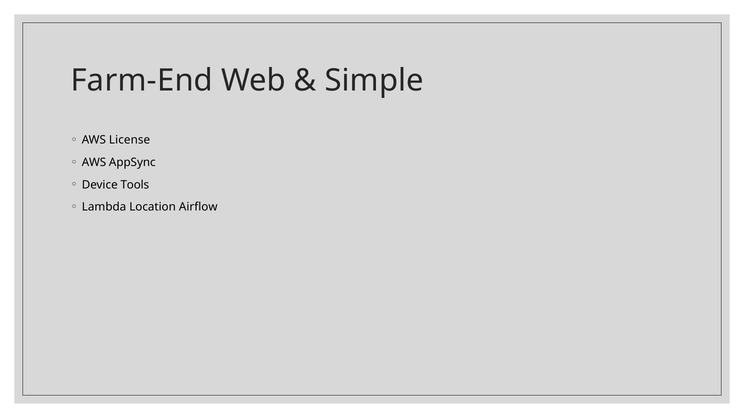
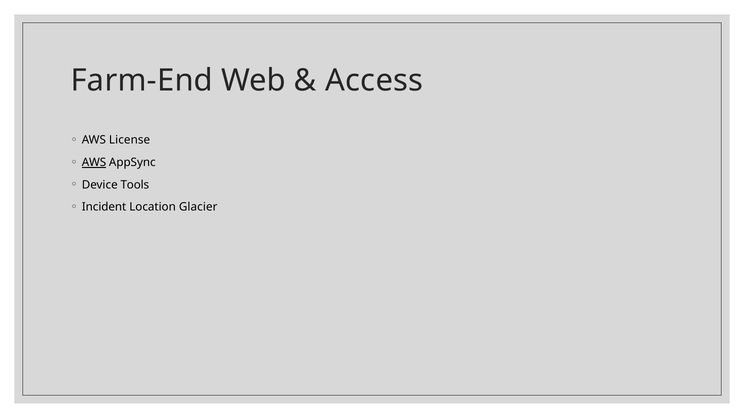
Simple: Simple -> Access (374, 81)
AWS underline: none -> present (94, 163)
Lambda: Lambda -> Incident (104, 207)
Airflow: Airflow -> Glacier (198, 207)
